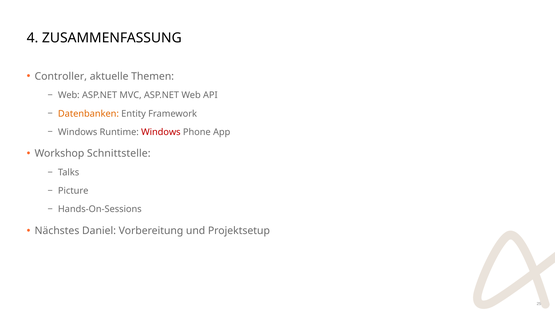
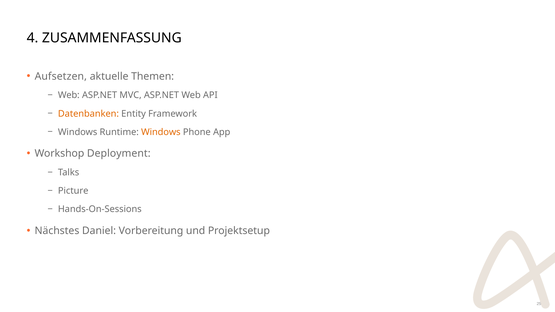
Controller: Controller -> Aufsetzen (61, 76)
Windows colour: red -> orange (161, 132)
Schnittstelle: Schnittstelle -> Deployment (119, 154)
